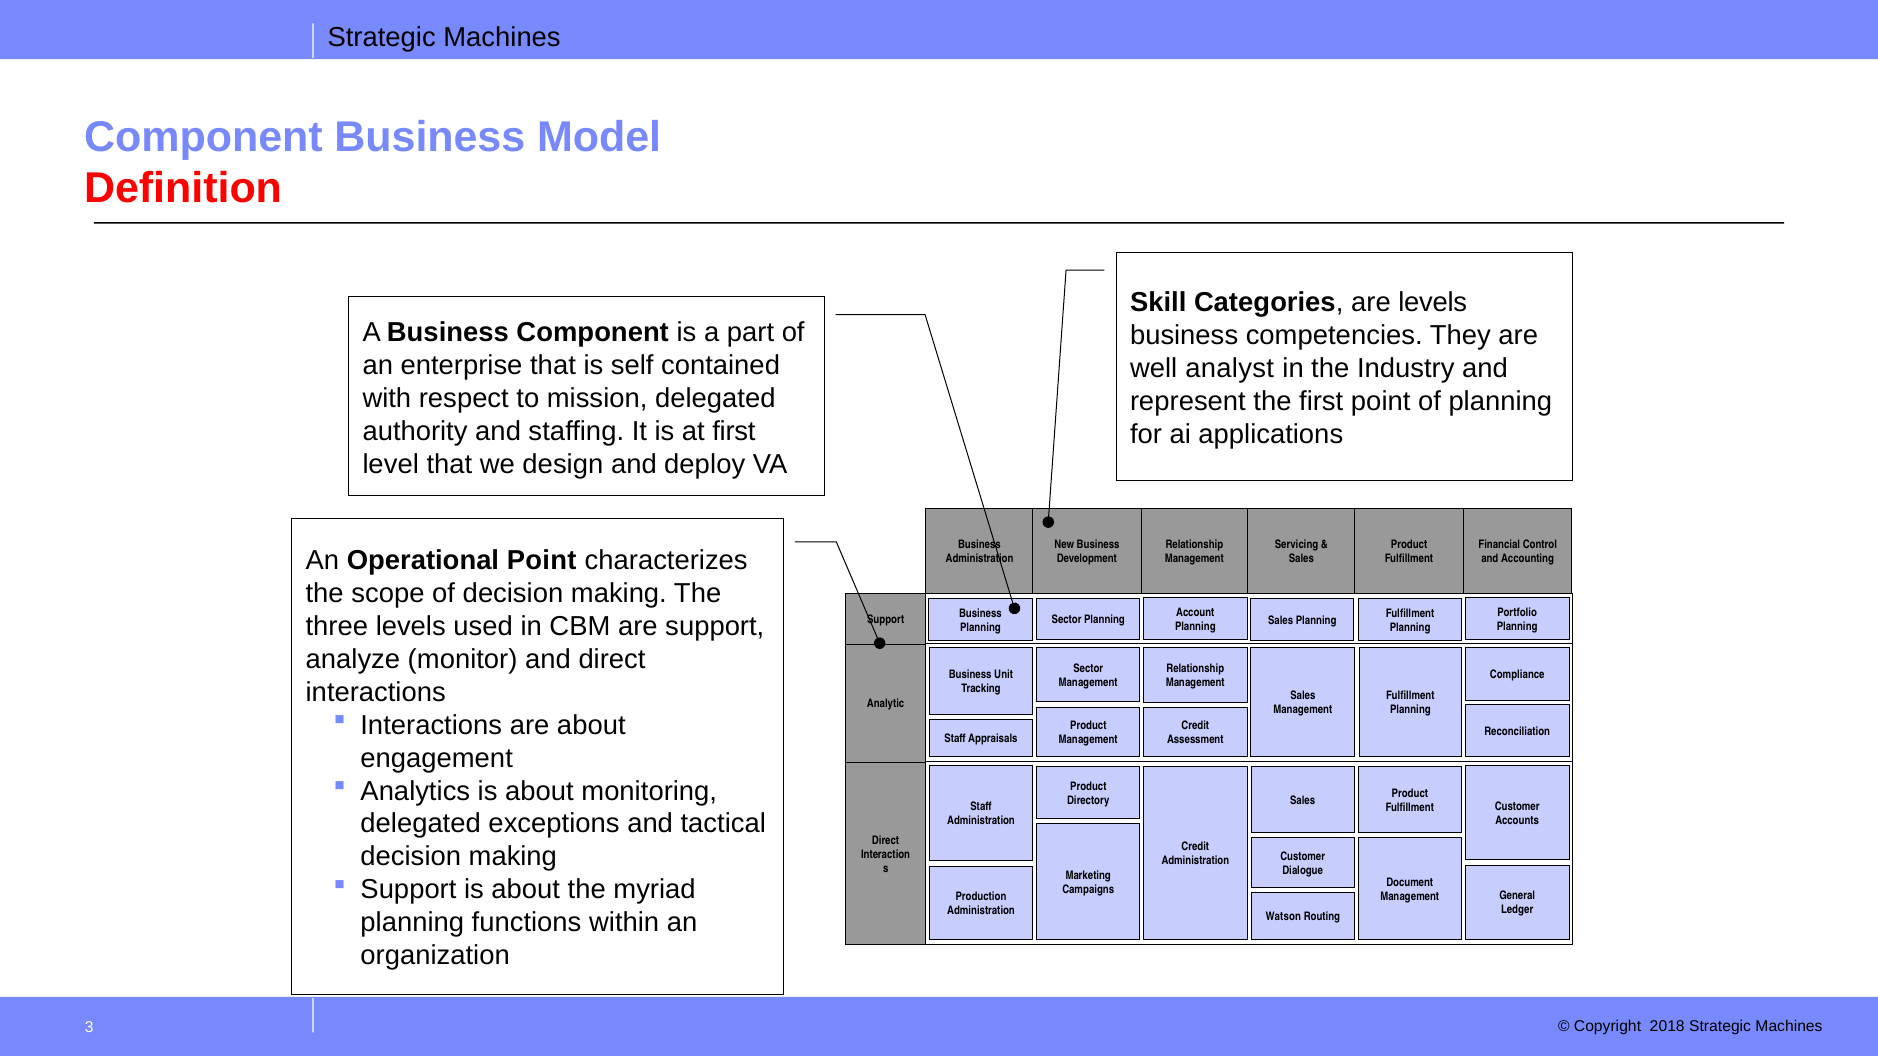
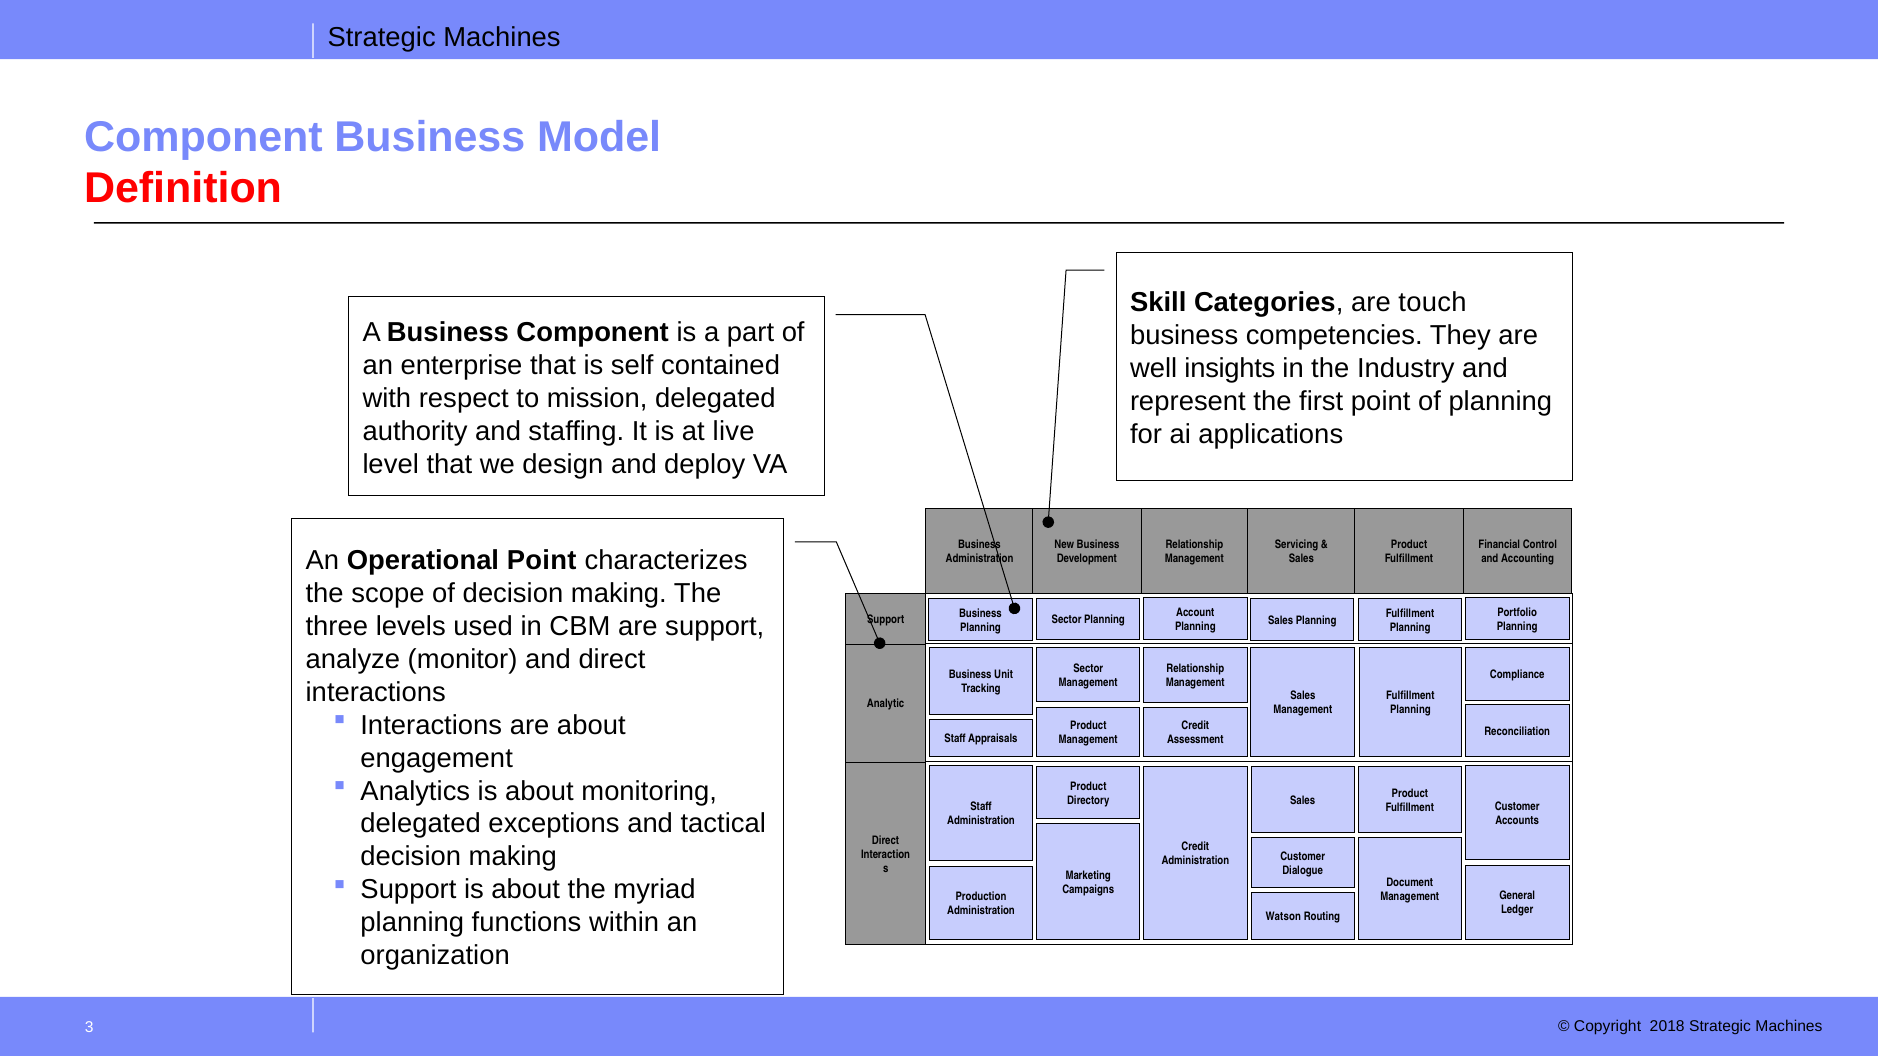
are levels: levels -> touch (1432, 303)
analyst: analyst -> insights (1230, 369)
at first: first -> live (734, 431)
